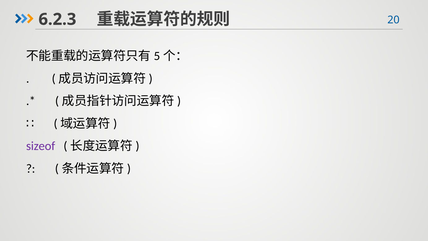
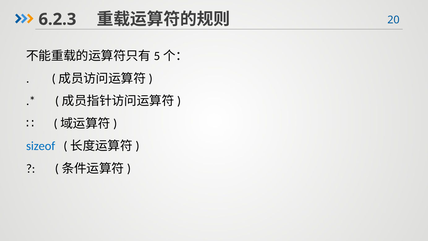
sizeof colour: purple -> blue (41, 146)
